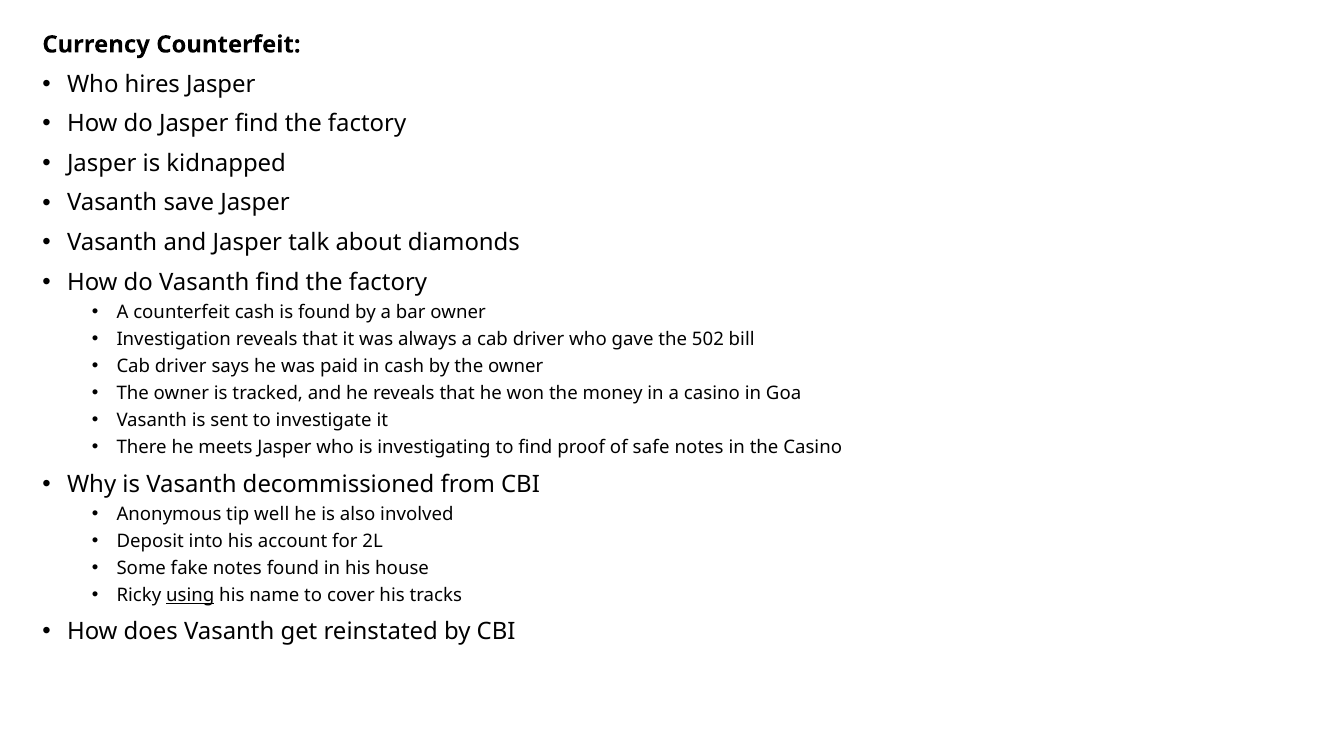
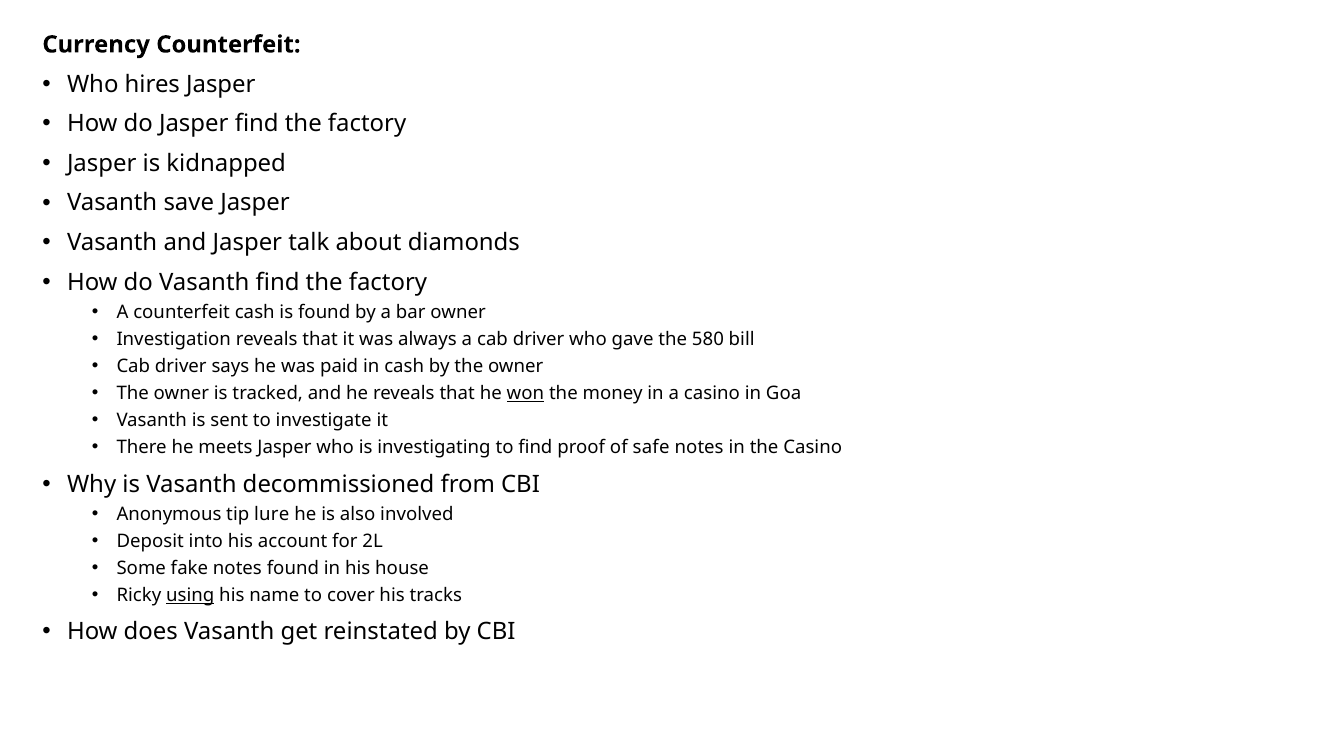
502: 502 -> 580 (708, 339)
won underline: none -> present (525, 393)
well: well -> lure (272, 514)
